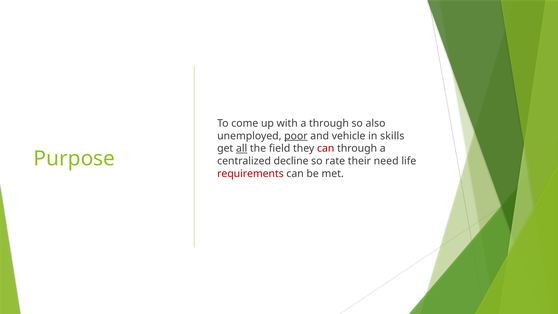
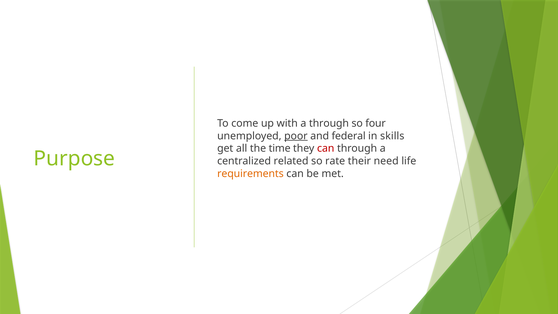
also: also -> four (376, 123)
vehicle: vehicle -> federal (349, 136)
all underline: present -> none (242, 148)
field: field -> time (280, 148)
decline: decline -> related (291, 161)
requirements colour: red -> orange (250, 174)
